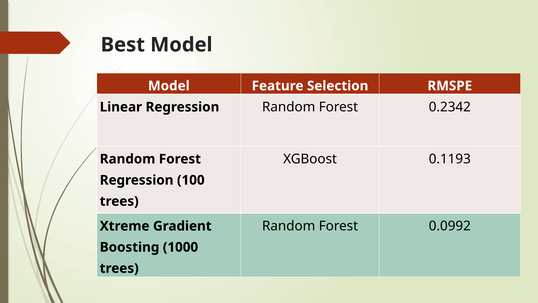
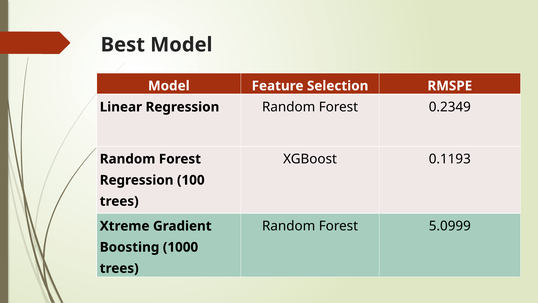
0.2342: 0.2342 -> 0.2349 (450, 107)
0.0992: 0.0992 -> 5.0999 (450, 226)
